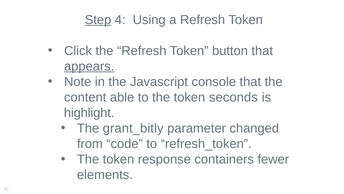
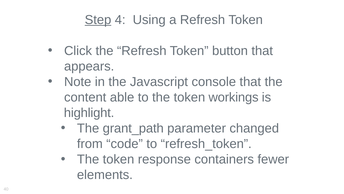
appears underline: present -> none (89, 66)
seconds: seconds -> workings (234, 97)
grant_bitly: grant_bitly -> grant_path (133, 128)
